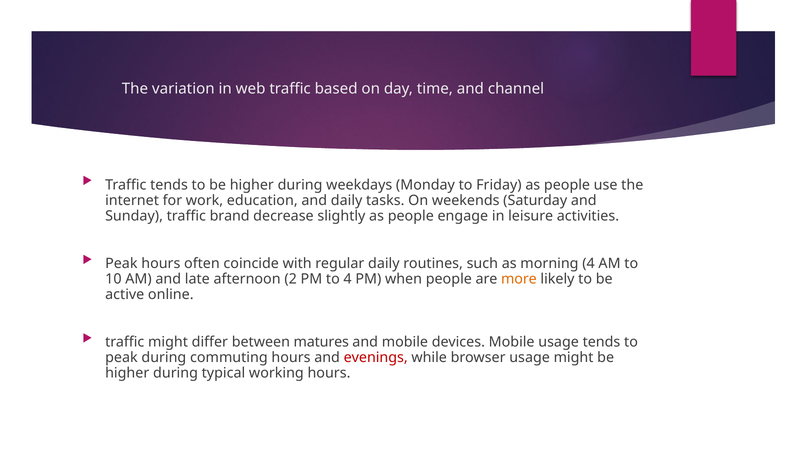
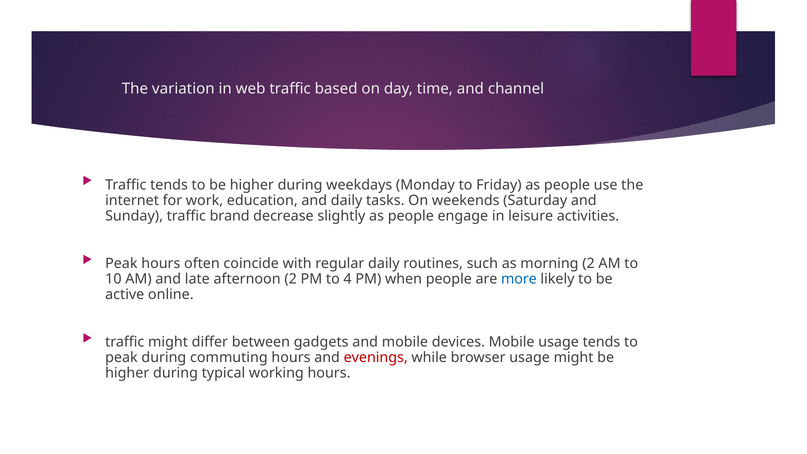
morning 4: 4 -> 2 (588, 264)
more colour: orange -> blue (519, 279)
matures: matures -> gadgets (321, 342)
